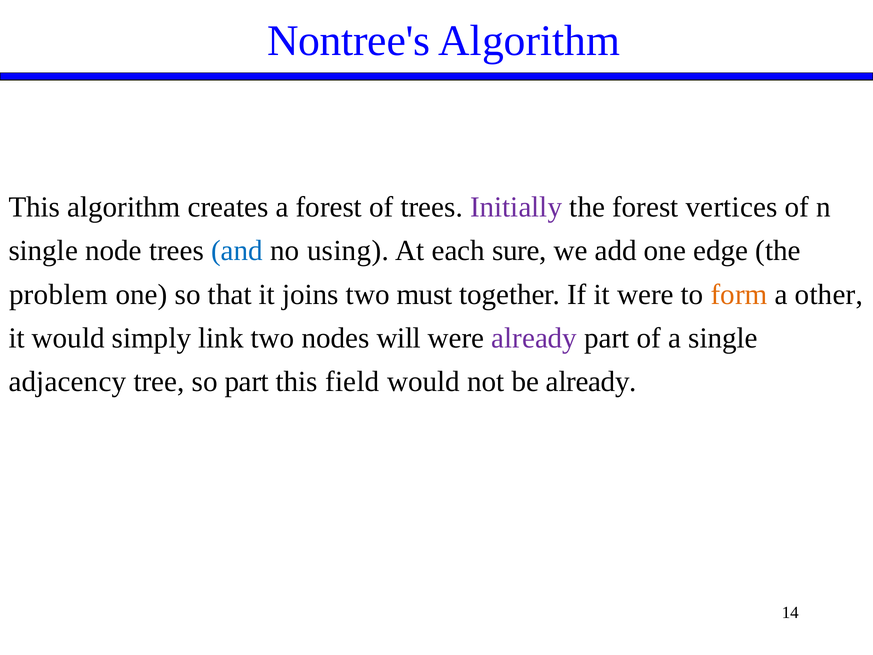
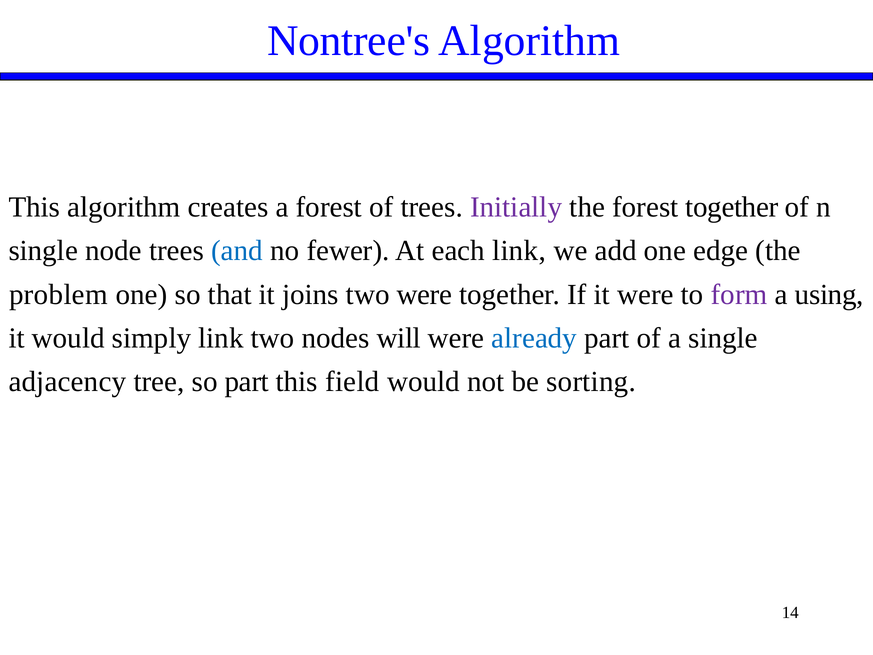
forest vertices: vertices -> together (732, 207)
using: using -> fewer (348, 251)
each sure: sure -> link (519, 251)
two must: must -> were (424, 294)
form colour: orange -> purple (739, 294)
other: other -> using (829, 294)
already colour: purple -> blue (534, 338)
be already: already -> sorting (591, 382)
